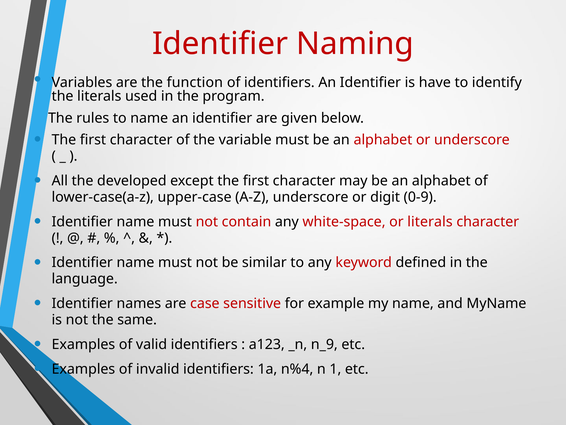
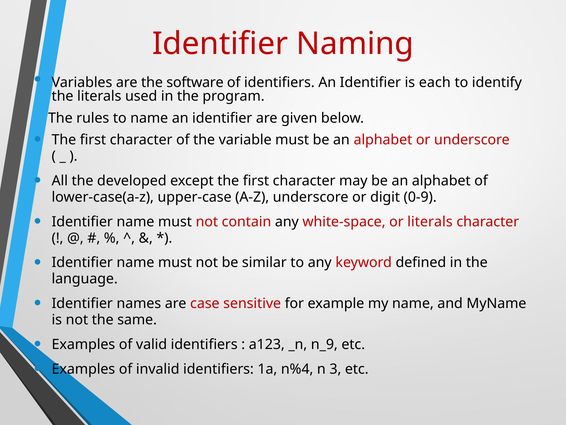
function: function -> software (195, 82)
have: have -> each (435, 82)
1: 1 -> 3 (335, 369)
